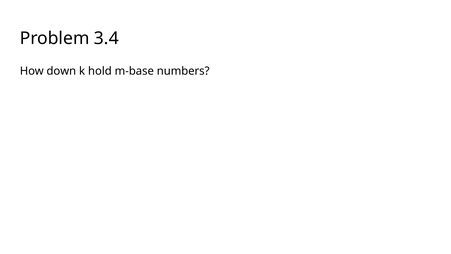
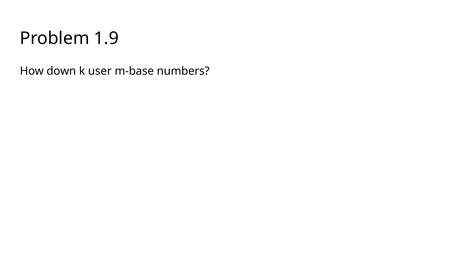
3.4: 3.4 -> 1.9 (106, 38)
hold: hold -> user (100, 71)
